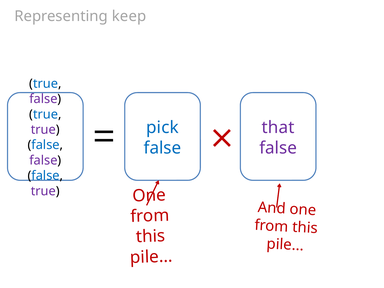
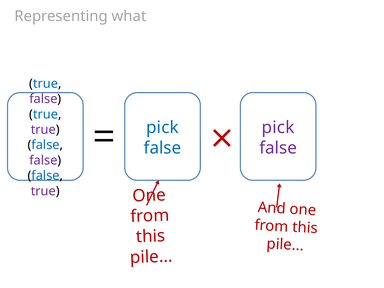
keep: keep -> what (129, 16)
that: that -> pick (278, 127)
